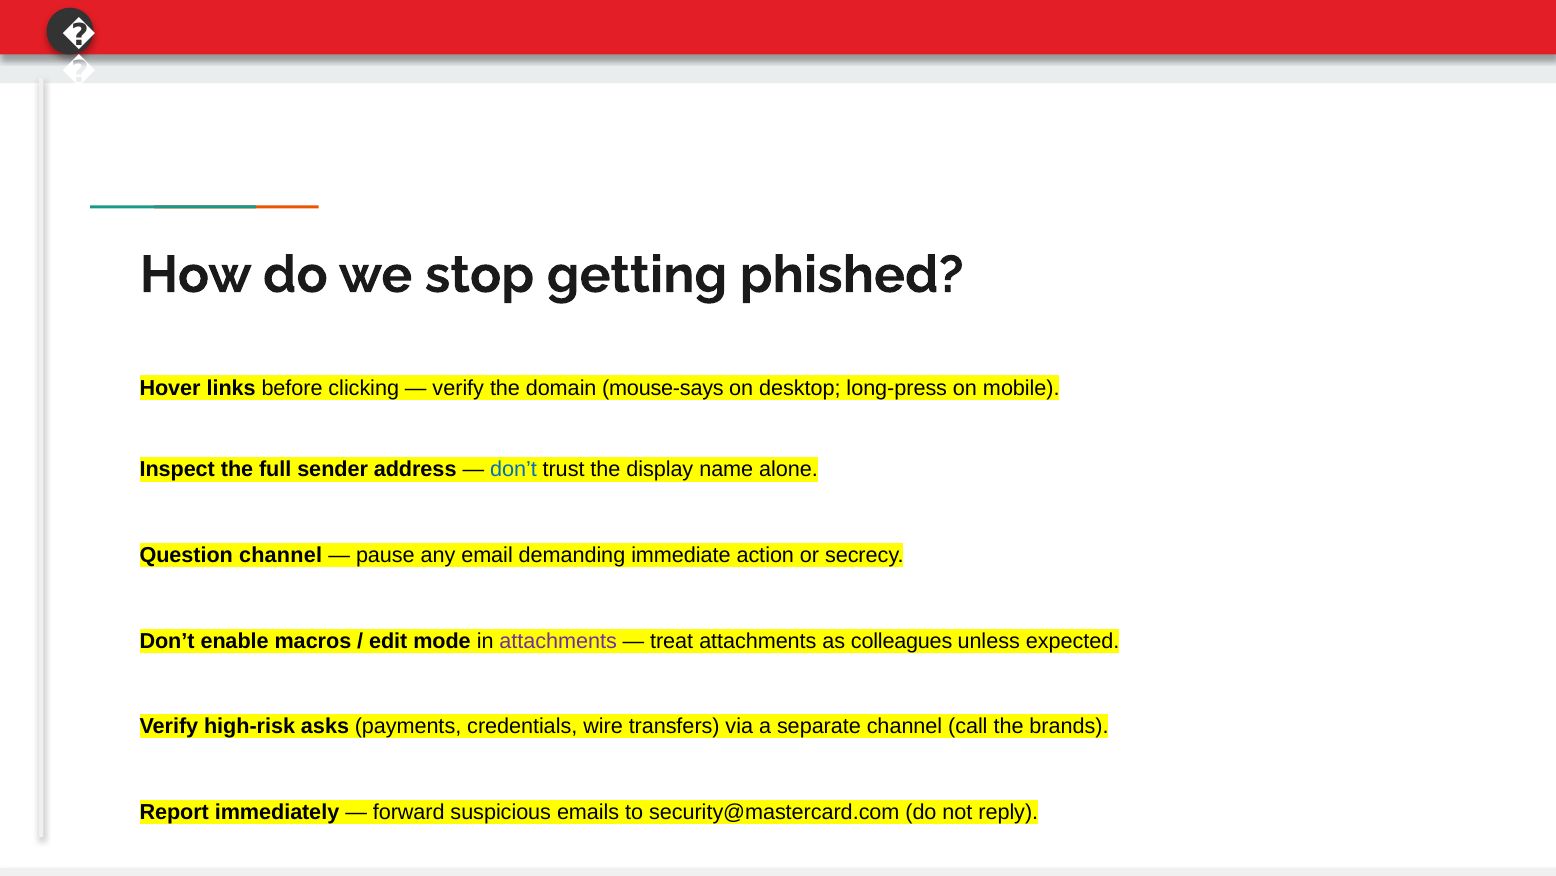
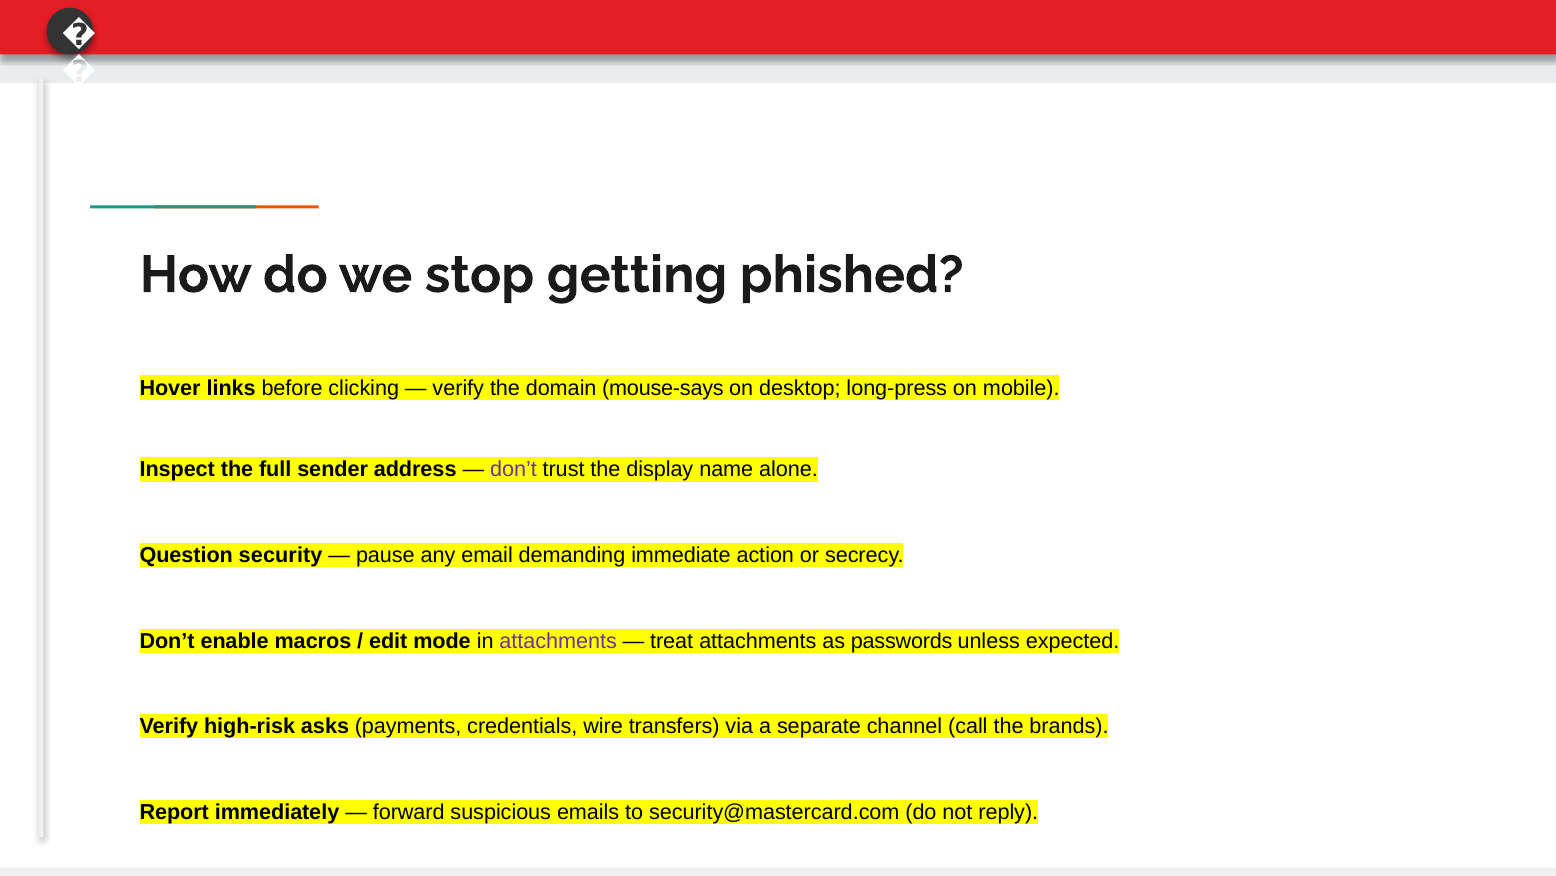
don’t colour: blue -> purple (513, 469)
Question channel: channel -> security (281, 555)
colleagues: colleagues -> passwords (902, 641)
